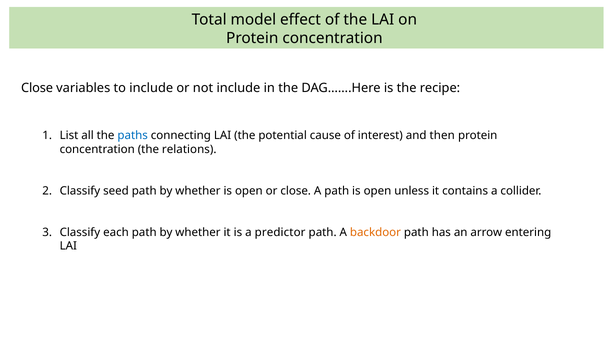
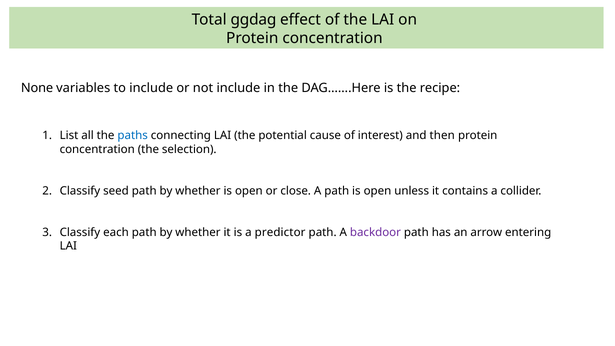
model: model -> ggdag (253, 20)
Close: Close -> None (37, 88)
relations: relations -> selection (189, 149)
backdoor colour: orange -> purple (375, 232)
